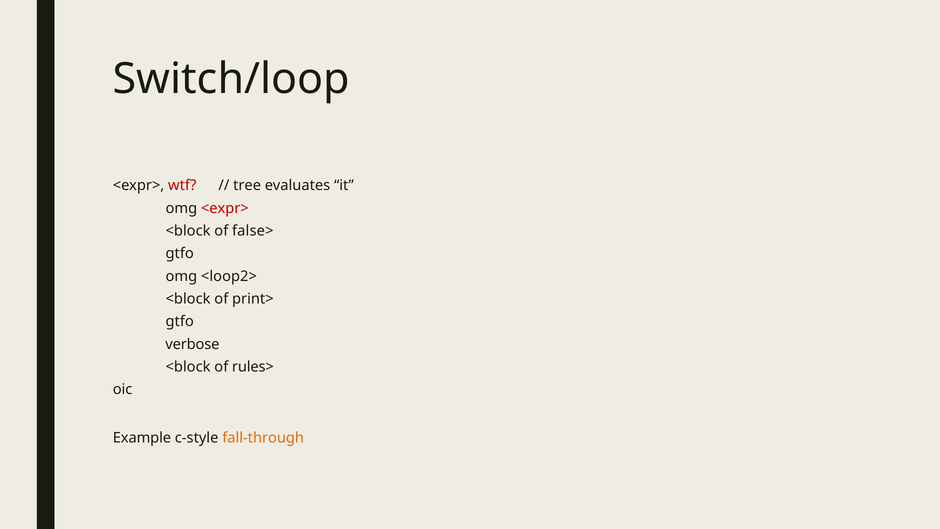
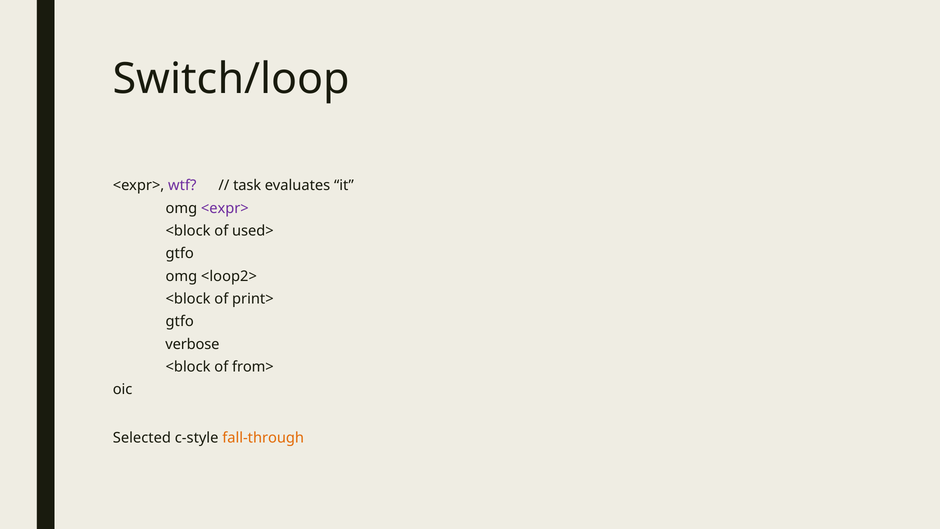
wtf colour: red -> purple (182, 186)
tree: tree -> task (247, 186)
<expr> colour: red -> purple (225, 208)
false>: false> -> used> (253, 231)
rules>: rules> -> from> (253, 367)
Example: Example -> Selected (142, 438)
